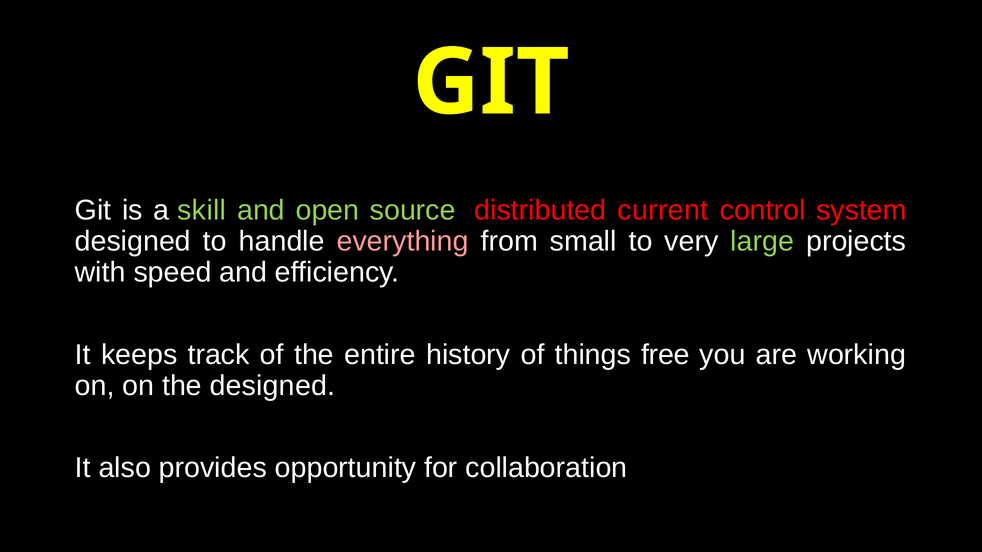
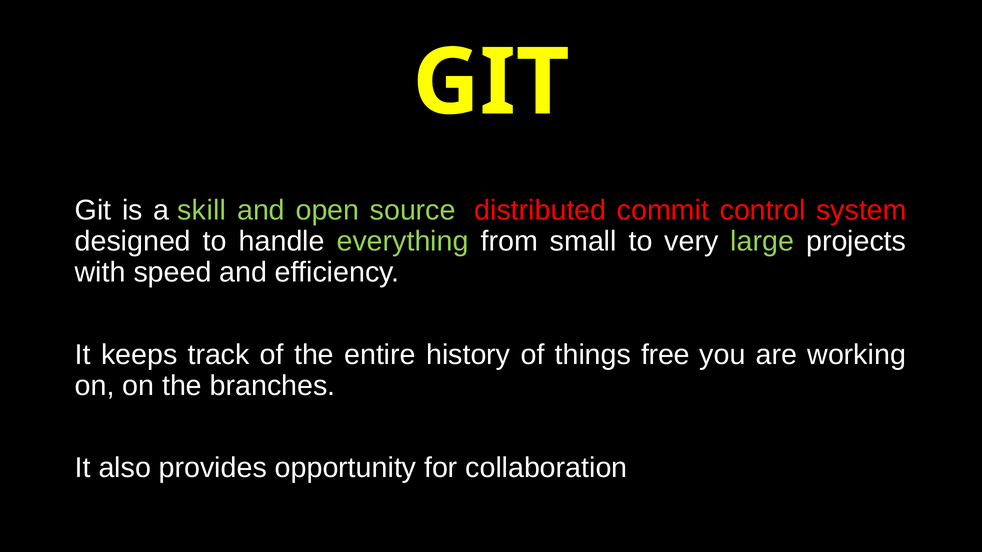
current: current -> commit (663, 211)
everything colour: pink -> light green (403, 242)
the designed: designed -> branches (273, 386)
